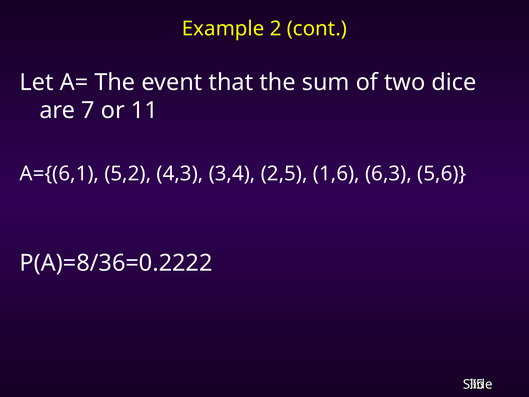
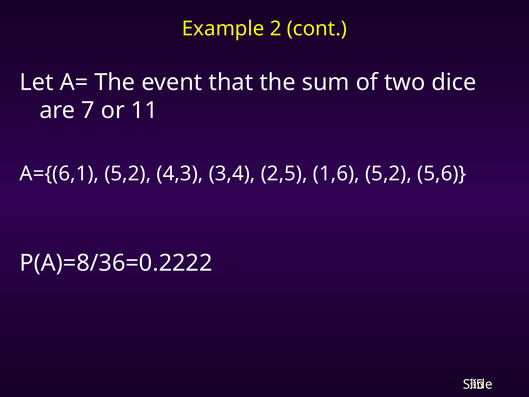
1,6 6,3: 6,3 -> 5,2 (389, 174)
